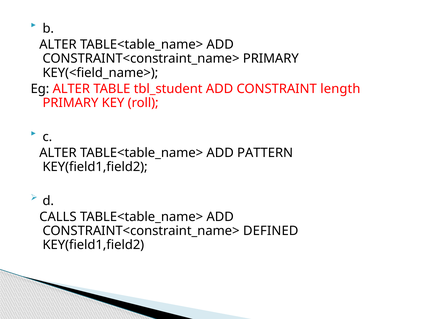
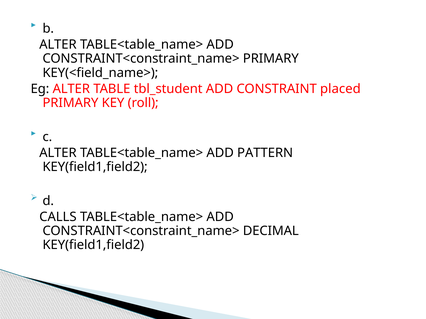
length: length -> placed (340, 89)
DEFINED: DEFINED -> DECIMAL (271, 231)
